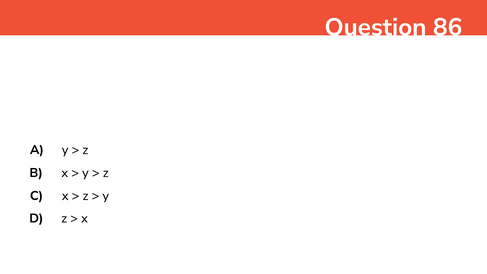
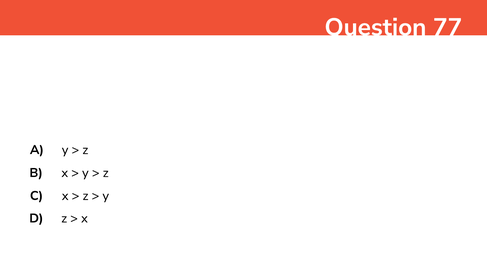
86: 86 -> 77 (448, 27)
